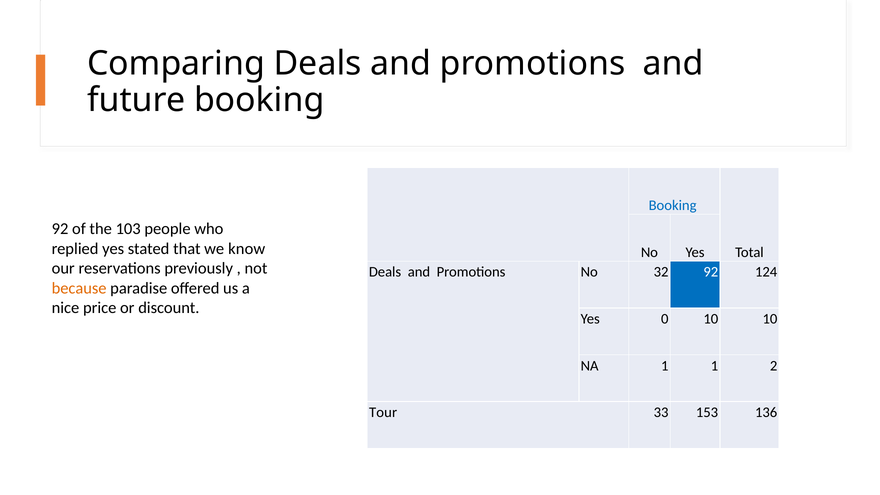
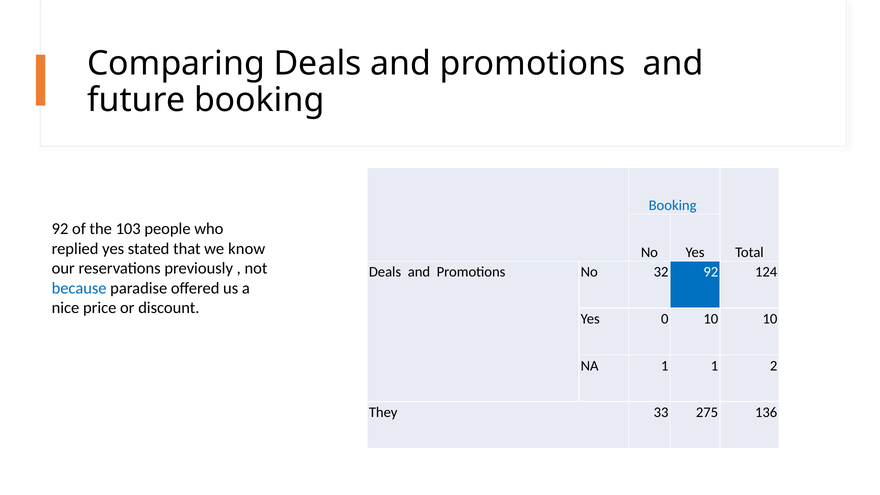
because colour: orange -> blue (79, 288)
Tour: Tour -> They (383, 413)
153: 153 -> 275 (707, 413)
